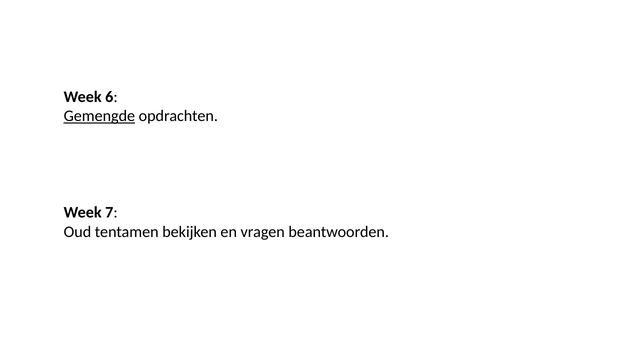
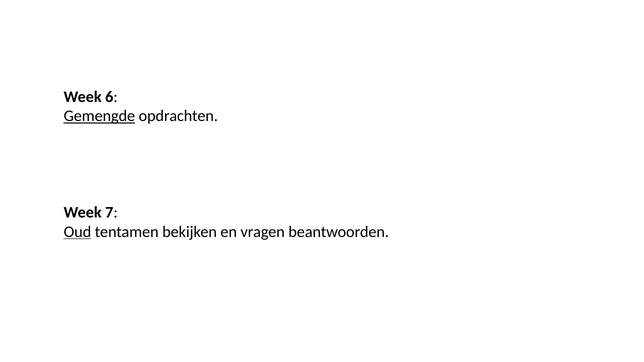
Oud underline: none -> present (77, 232)
